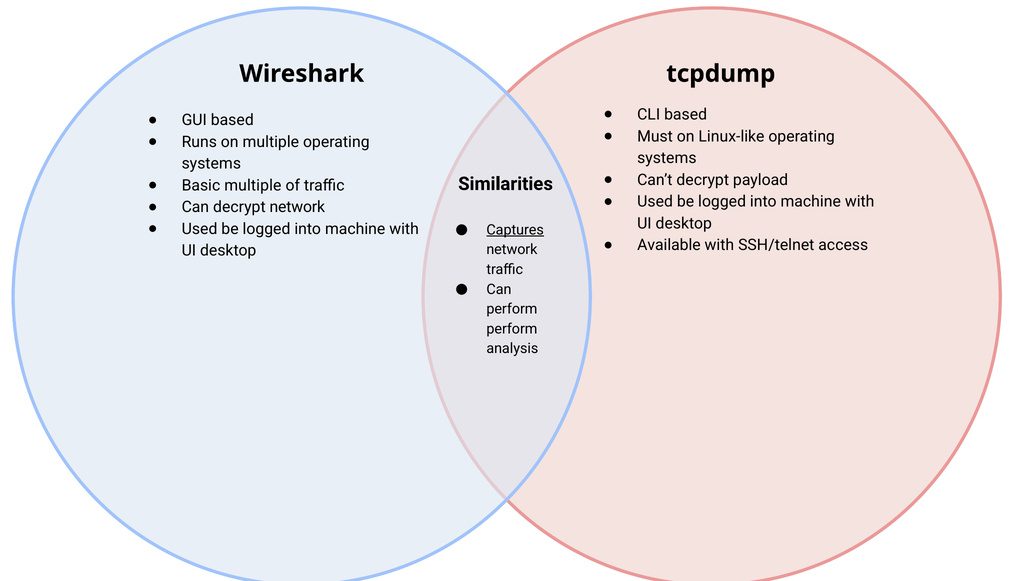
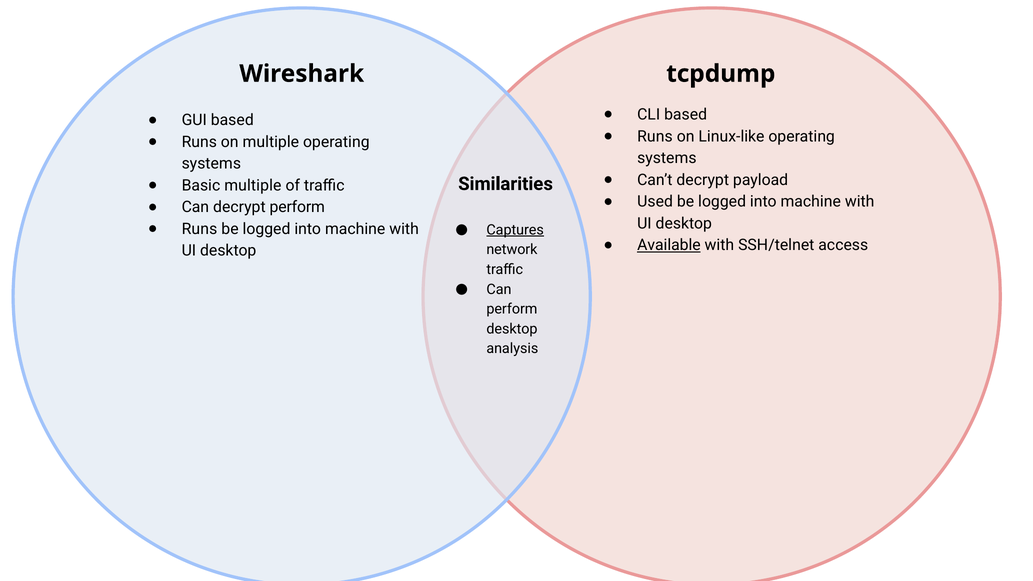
Must: Must -> Runs (655, 136)
decrypt network: network -> perform (297, 207)
Used: Used -> Runs (199, 229)
Available underline: none -> present (669, 245)
perform: perform -> desktop (512, 329)
